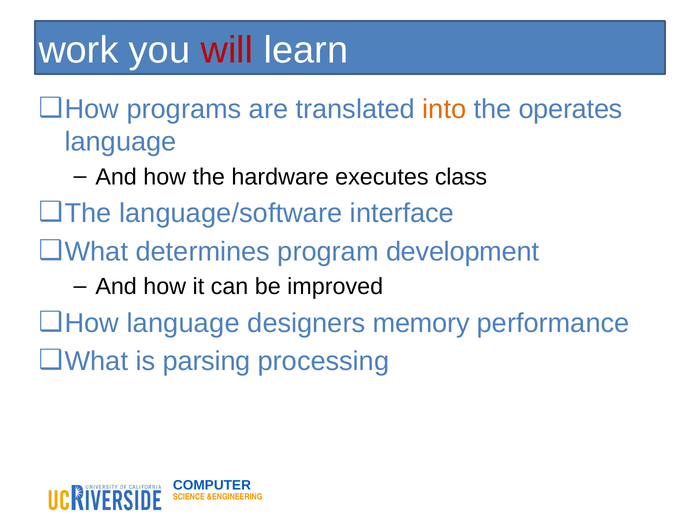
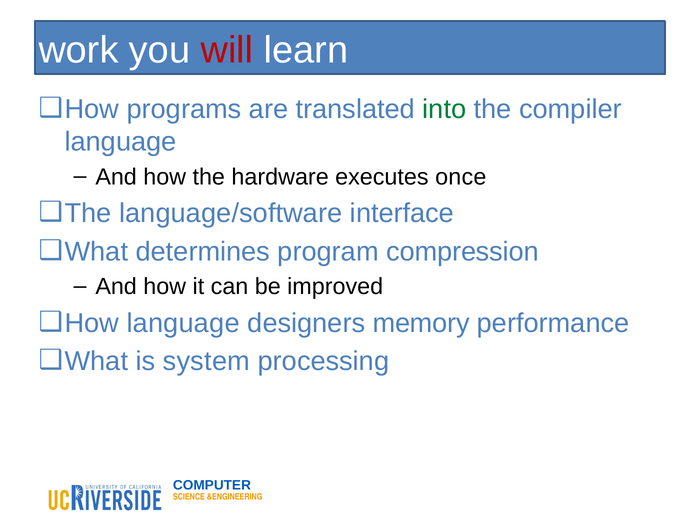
into colour: orange -> green (444, 109)
operates: operates -> compiler (570, 109)
class: class -> once (461, 177)
development: development -> compression (463, 252)
parsing: parsing -> system (206, 361)
